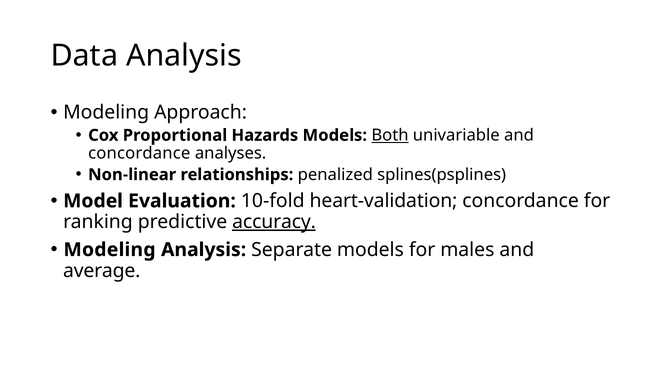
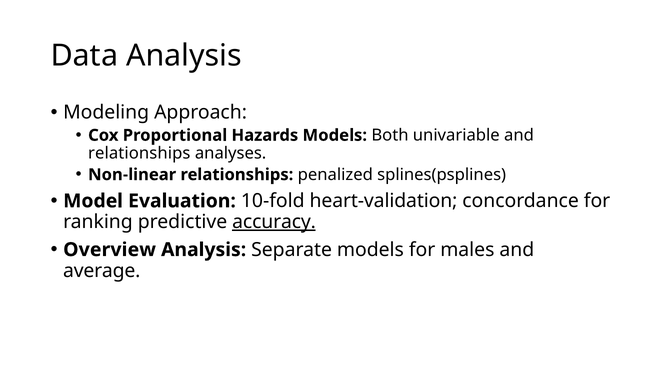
Both underline: present -> none (390, 135)
concordance: concordance -> relationships (139, 153)
Modeling: Modeling -> Overview (110, 250)
